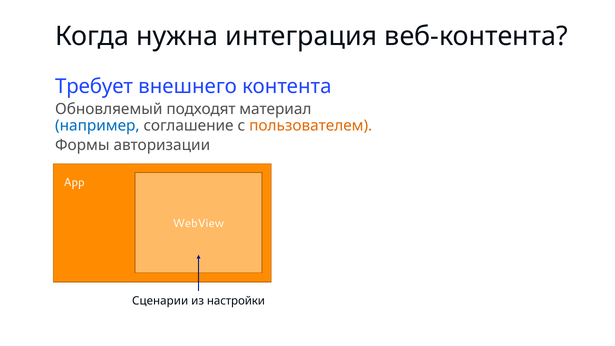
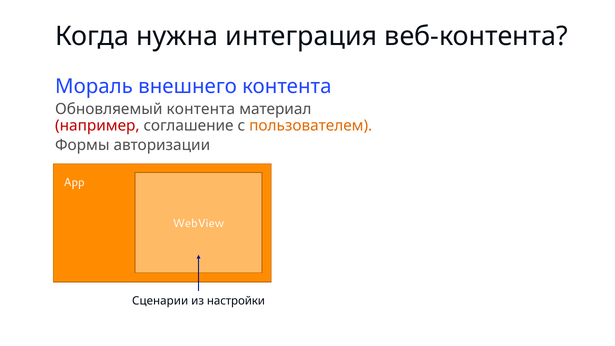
Требует: Требует -> Мораль (94, 86)
Обновляемый подходят: подходят -> контента (201, 109)
например colour: blue -> red (97, 126)
